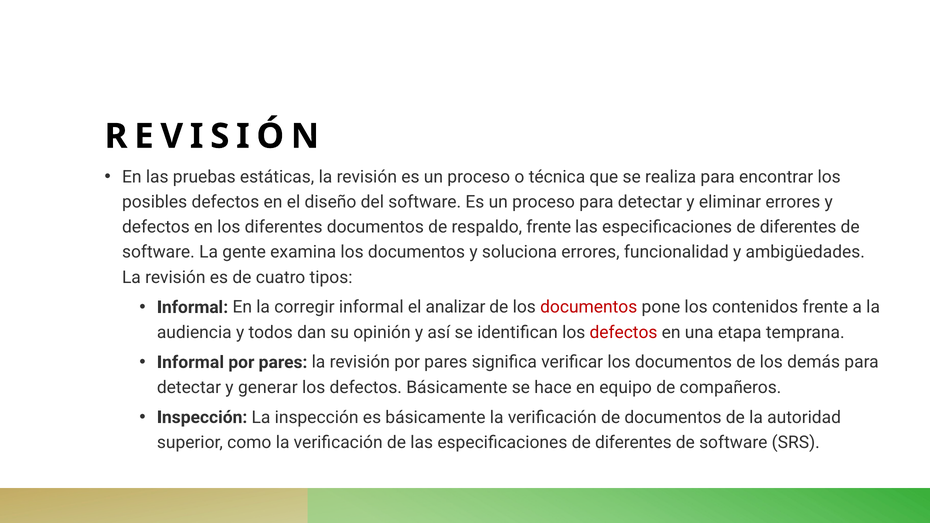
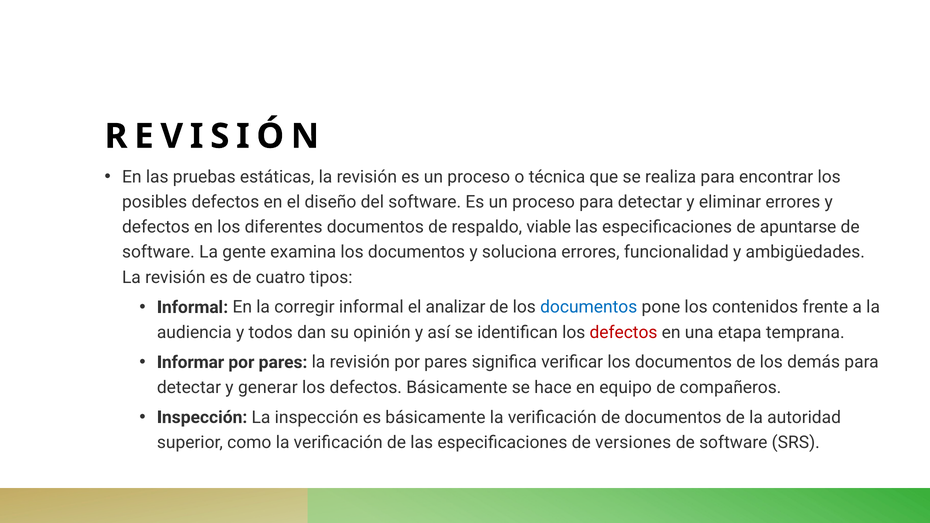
respaldo frente: frente -> viable (549, 227)
diferentes: diferentes -> apuntarse (798, 227)
documentos colour: red -> blue (589, 307)
Informal: Informal -> Informar (191, 362)
diferentes: diferentes -> versiones (633, 442)
